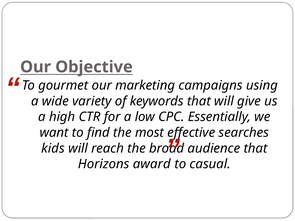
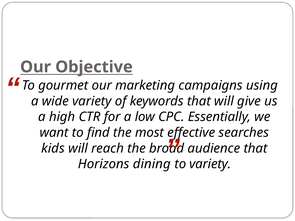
award: award -> dining (152, 164)
to casual: casual -> variety (210, 164)
